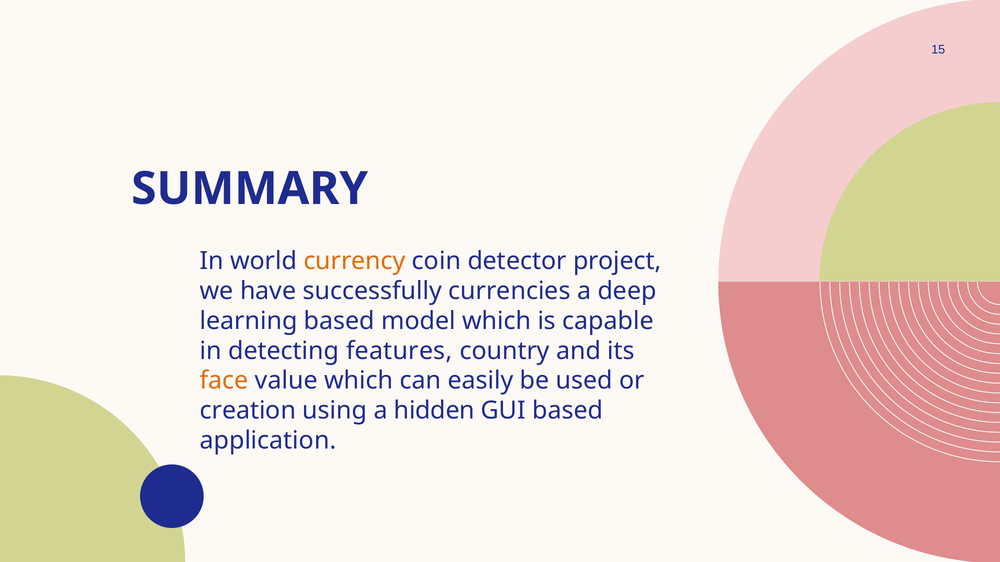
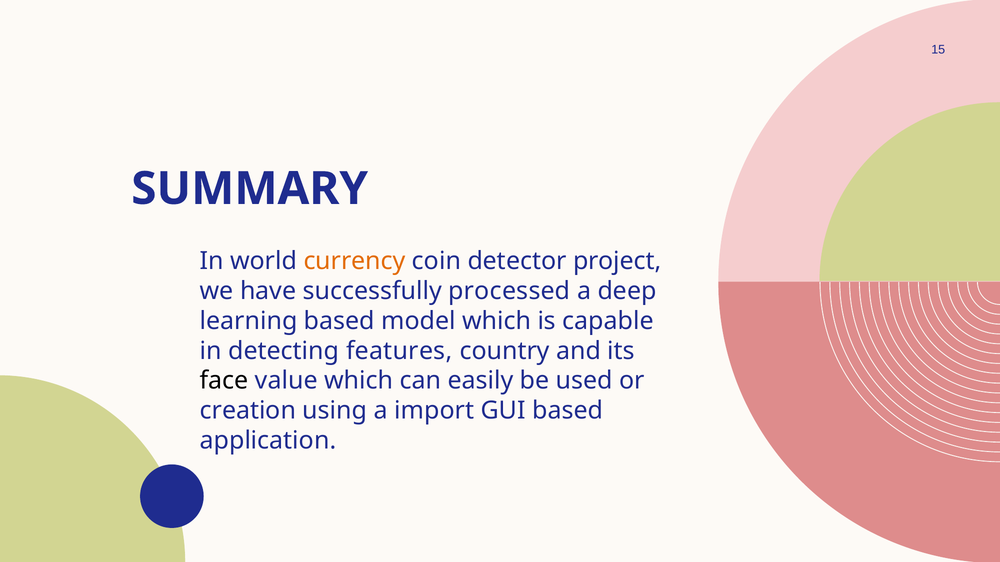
currencies: currencies -> processed (509, 291)
face colour: orange -> black (224, 381)
hidden: hidden -> import (434, 411)
